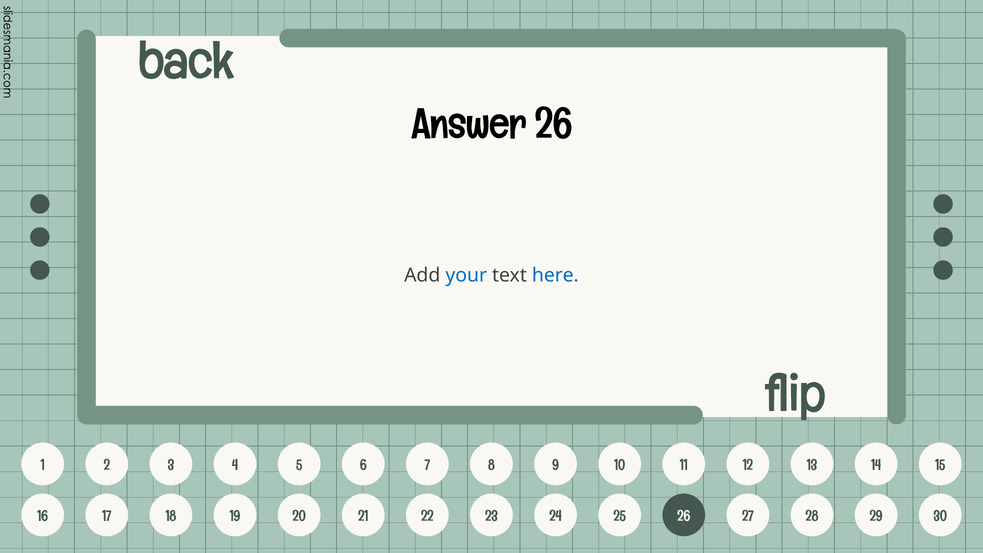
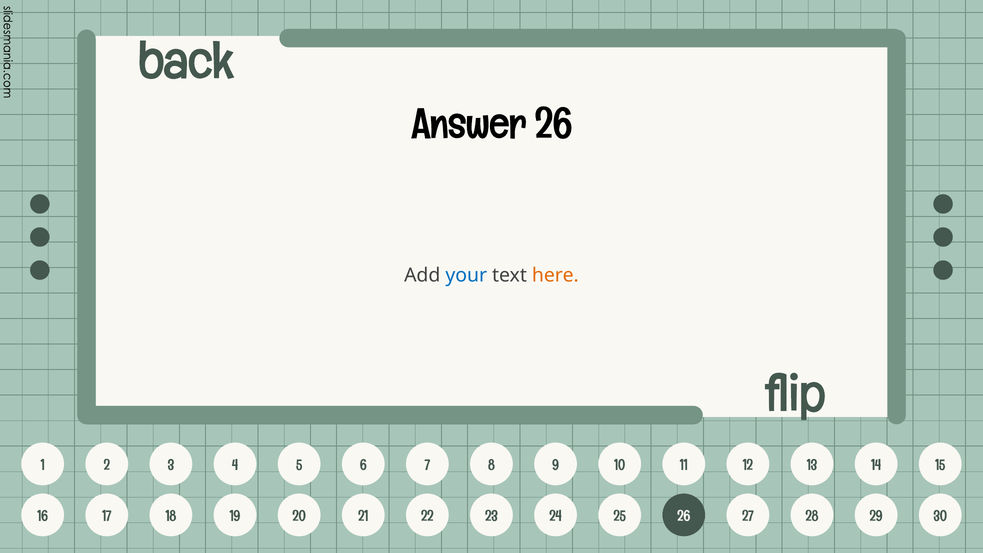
here colour: blue -> orange (555, 275)
